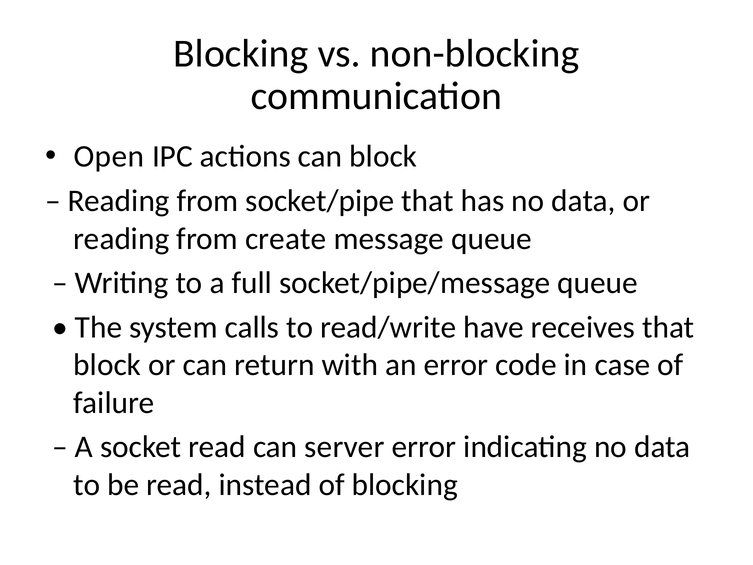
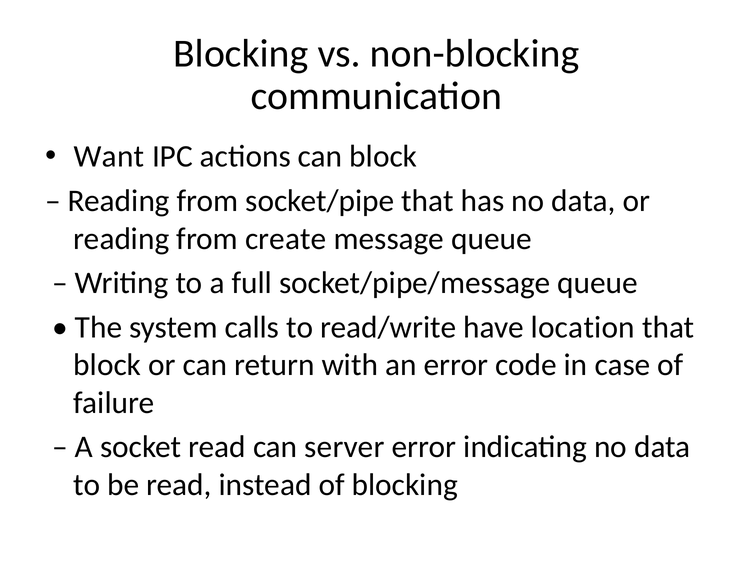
Open: Open -> Want (109, 157)
receives: receives -> location (583, 327)
